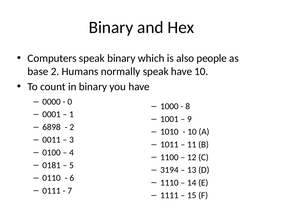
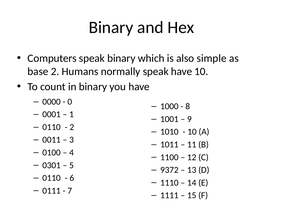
people: people -> simple (212, 58)
6898: 6898 -> 0110 (51, 127)
0181: 0181 -> 0301 (51, 165)
3194: 3194 -> 9372 (169, 170)
